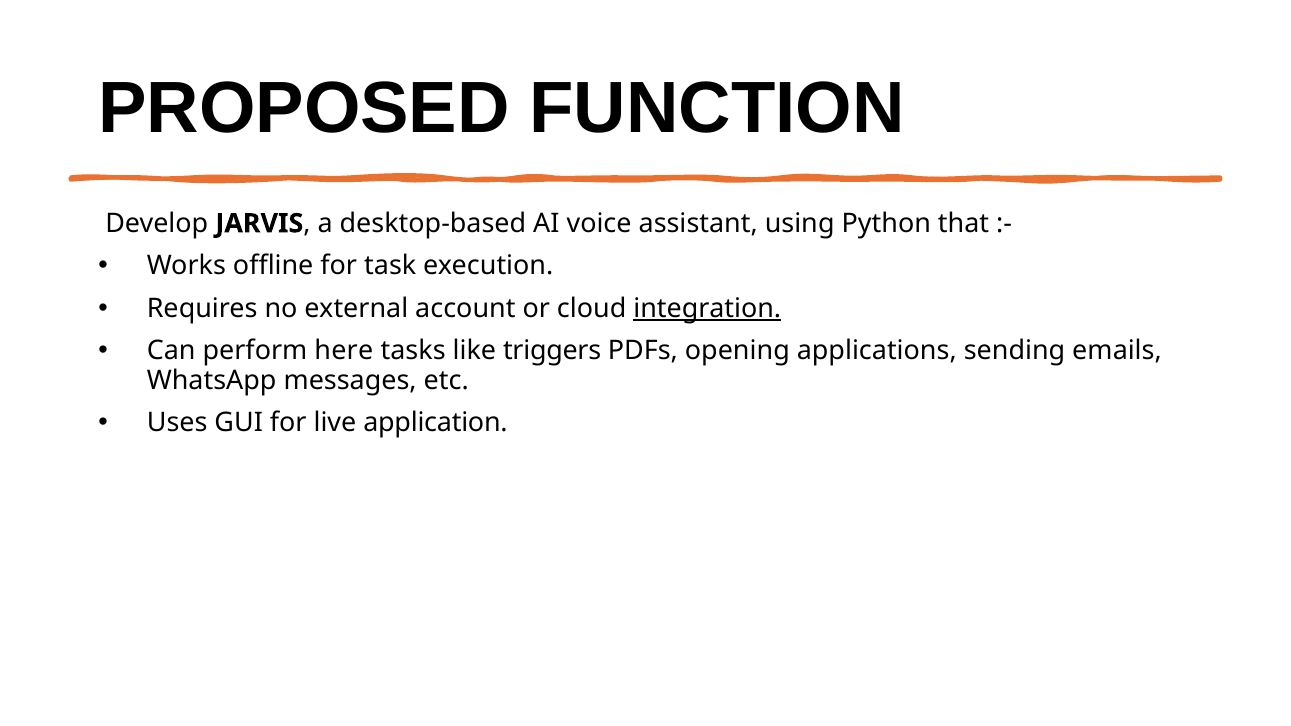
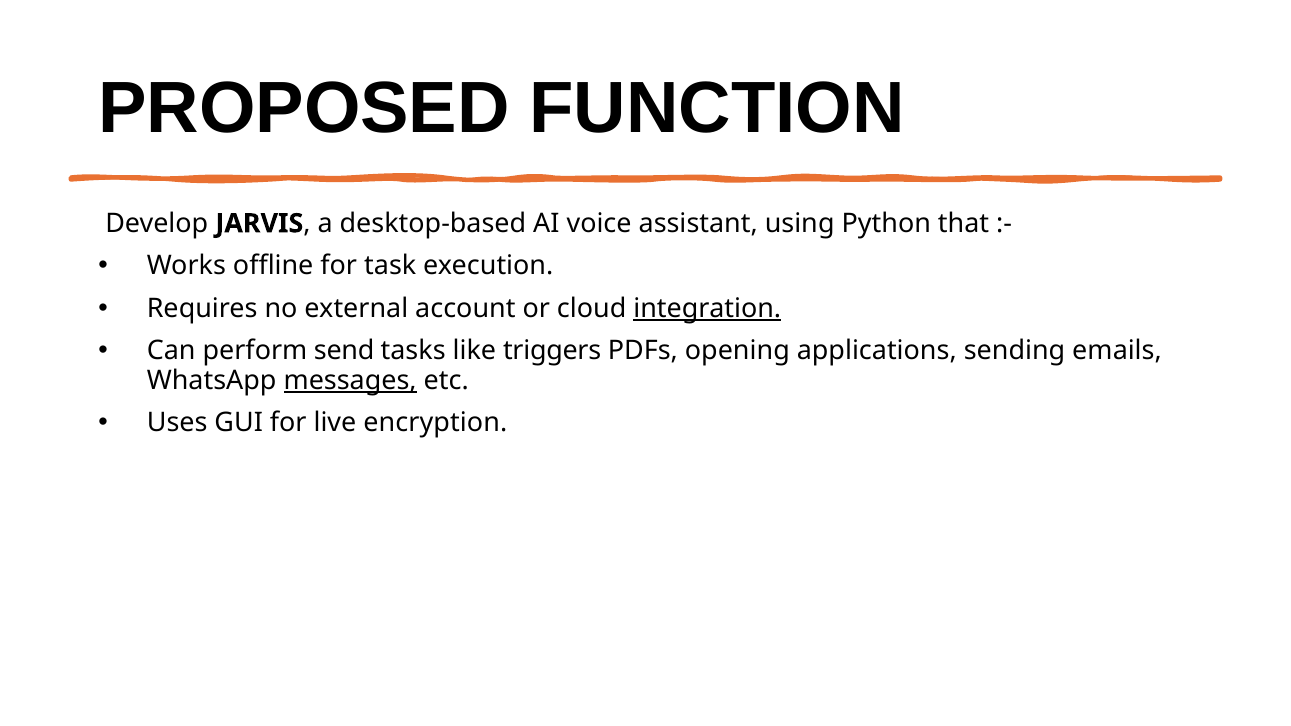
here: here -> send (344, 351)
messages underline: none -> present (350, 380)
application: application -> encryption (435, 423)
